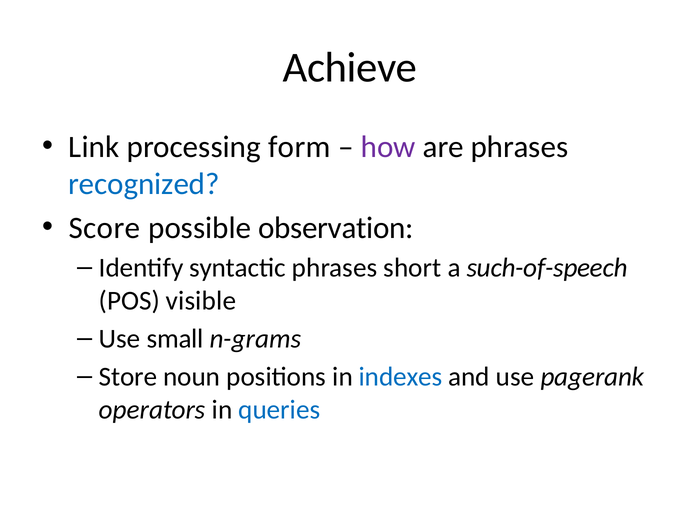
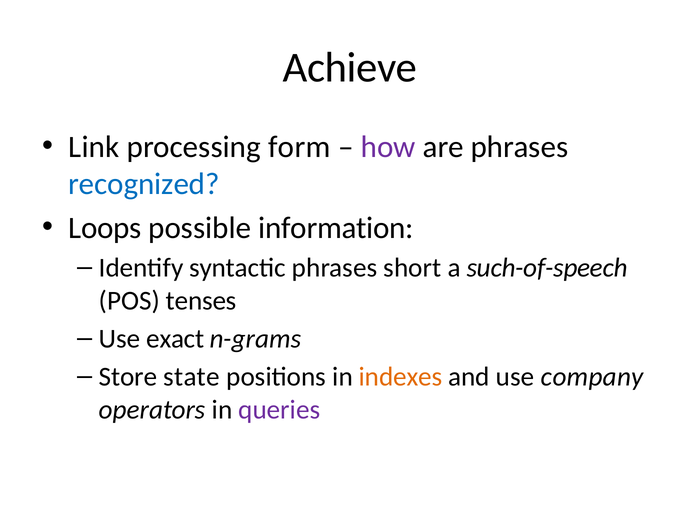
Score: Score -> Loops (105, 228)
observation: observation -> information (336, 228)
visible: visible -> tenses (201, 301)
small: small -> exact (175, 339)
noun: noun -> state (192, 377)
indexes colour: blue -> orange (401, 377)
pagerank: pagerank -> company (592, 377)
queries colour: blue -> purple (279, 410)
